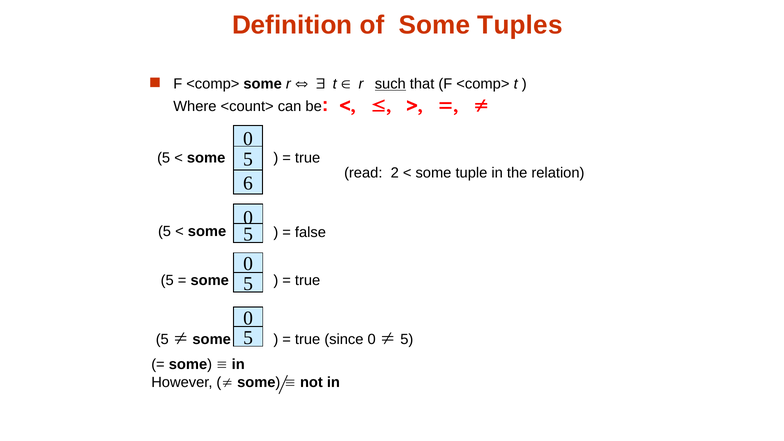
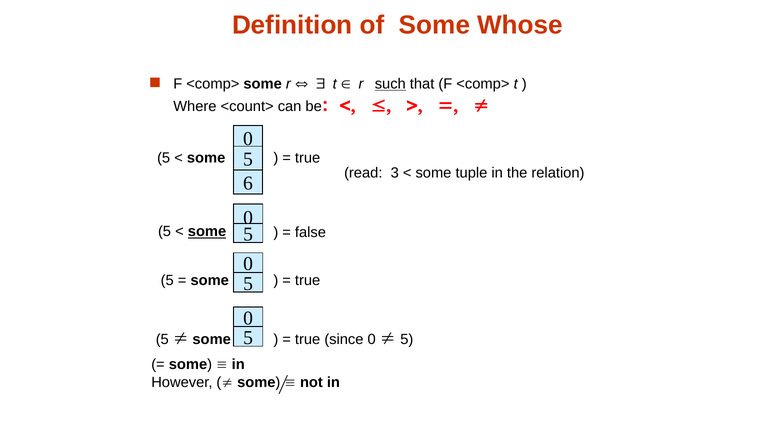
Tuples: Tuples -> Whose (520, 25)
2: 2 -> 3 (395, 173)
some underline: none -> present (207, 232)
